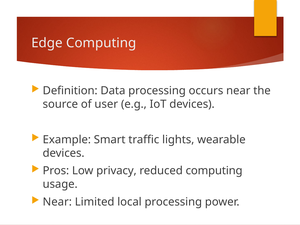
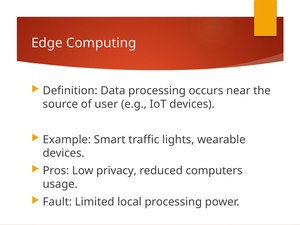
reduced computing: computing -> computers (214, 171)
Near: Near -> Fault (57, 202)
